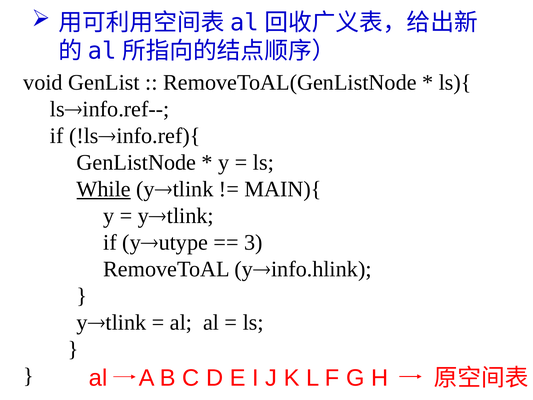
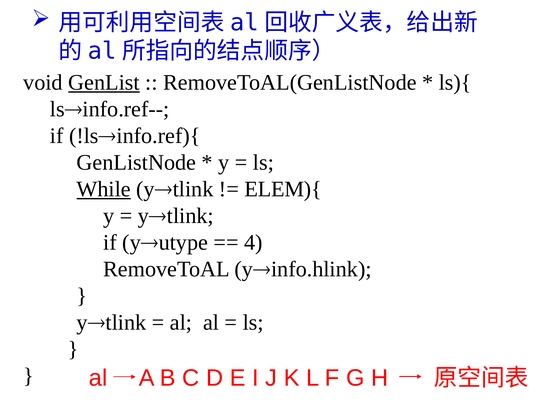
GenList underline: none -> present (104, 83)
MAIN){: MAIN){ -> ELEM){ (283, 189)
3: 3 -> 4 (253, 242)
